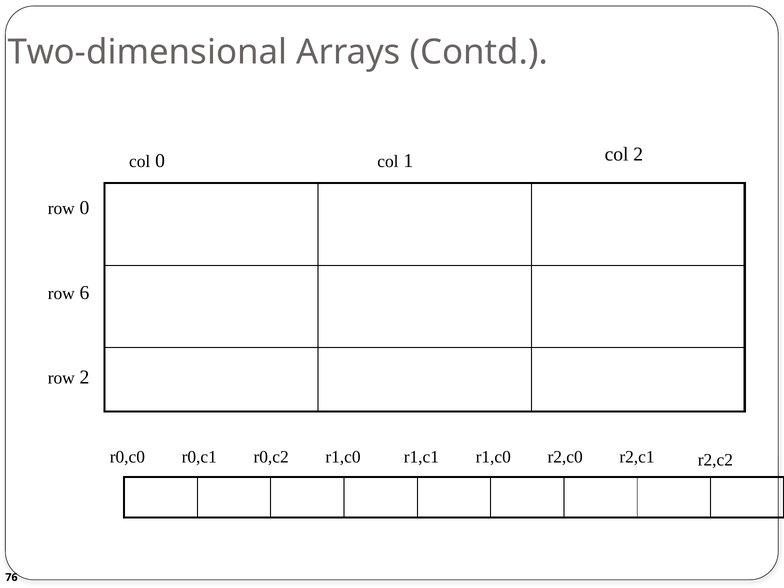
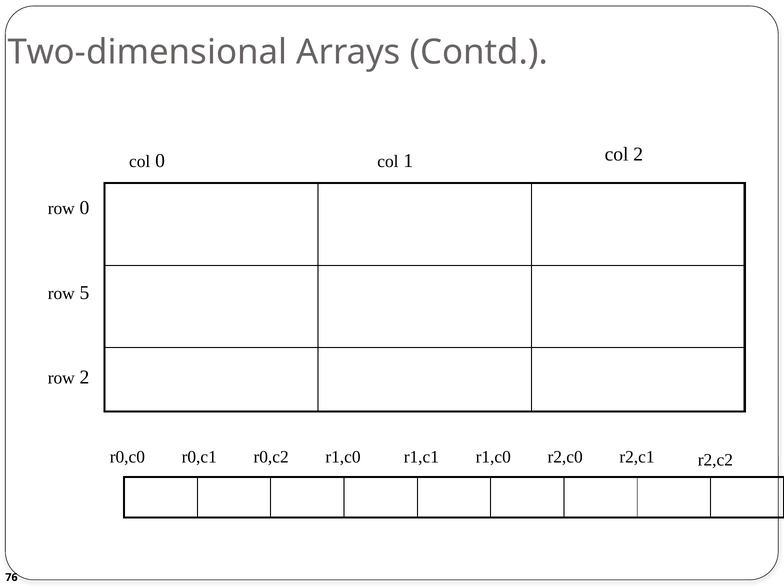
6: 6 -> 5 (84, 293)
